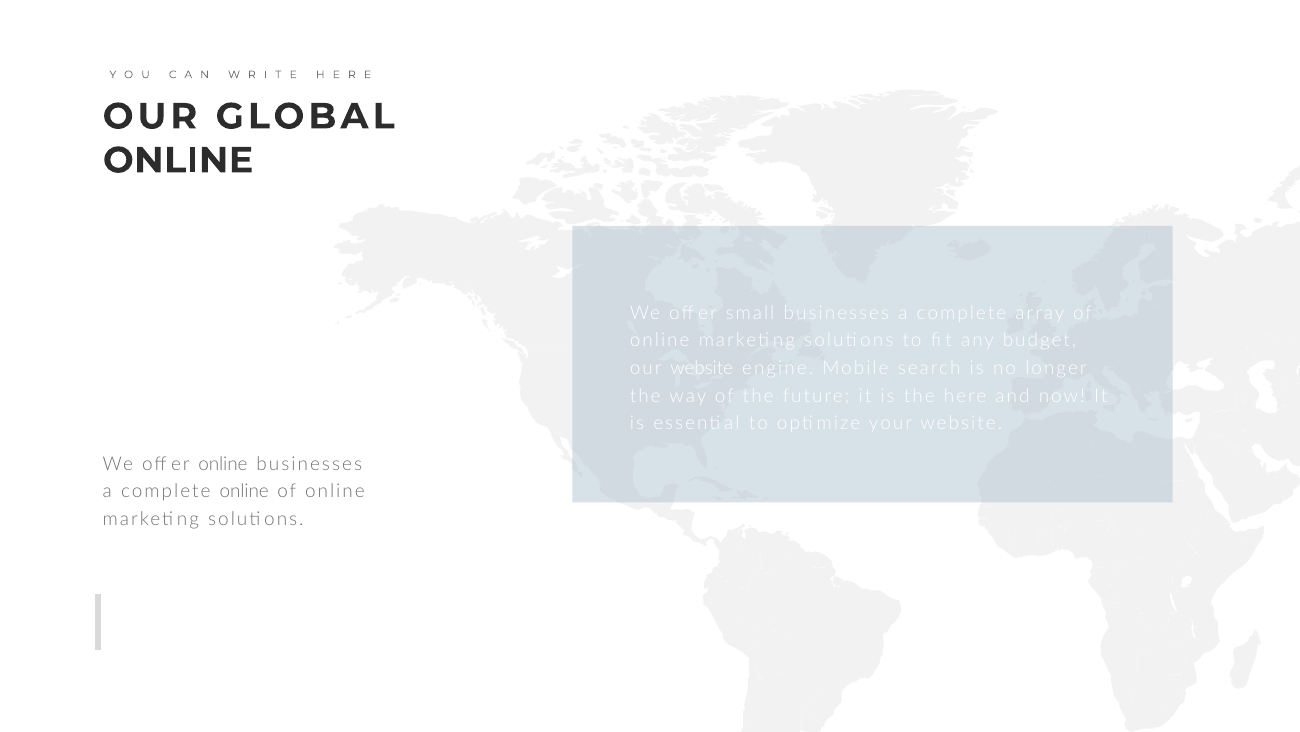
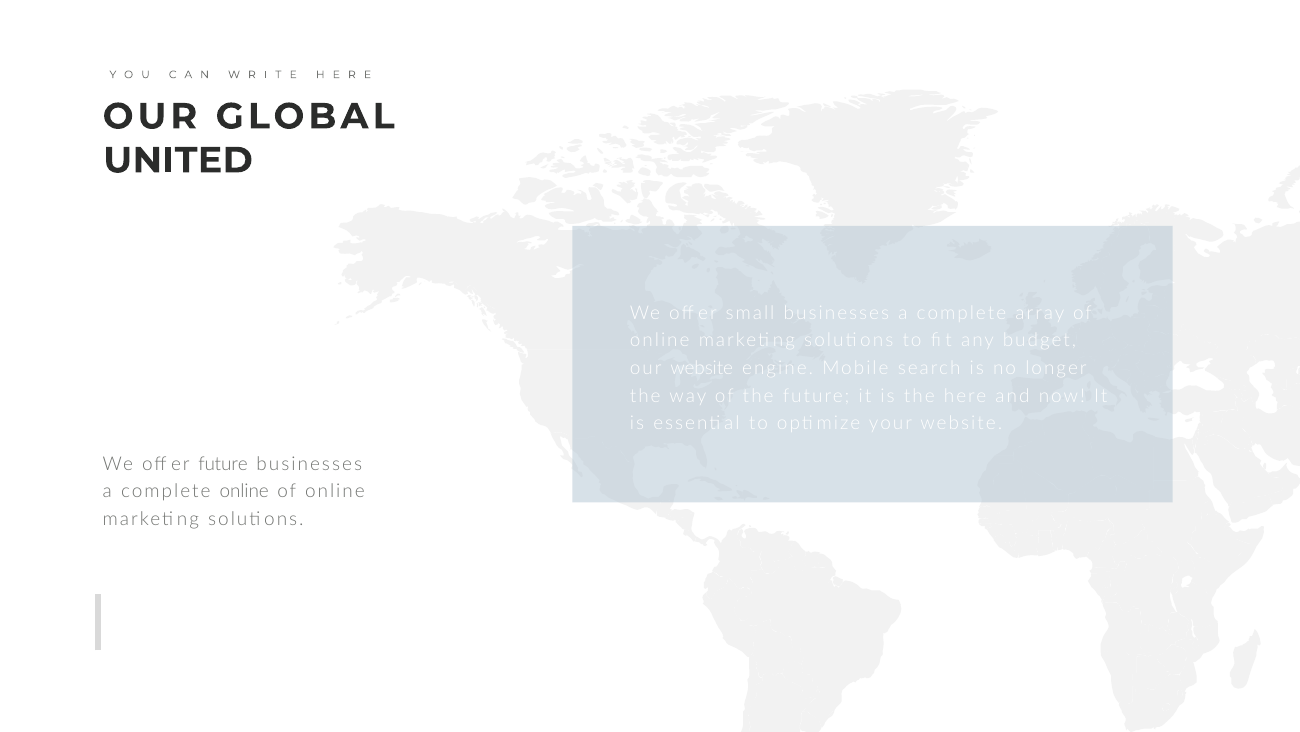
ONLINE: ONLINE -> UNITED (178, 160)
offer online: online -> future (223, 464)
